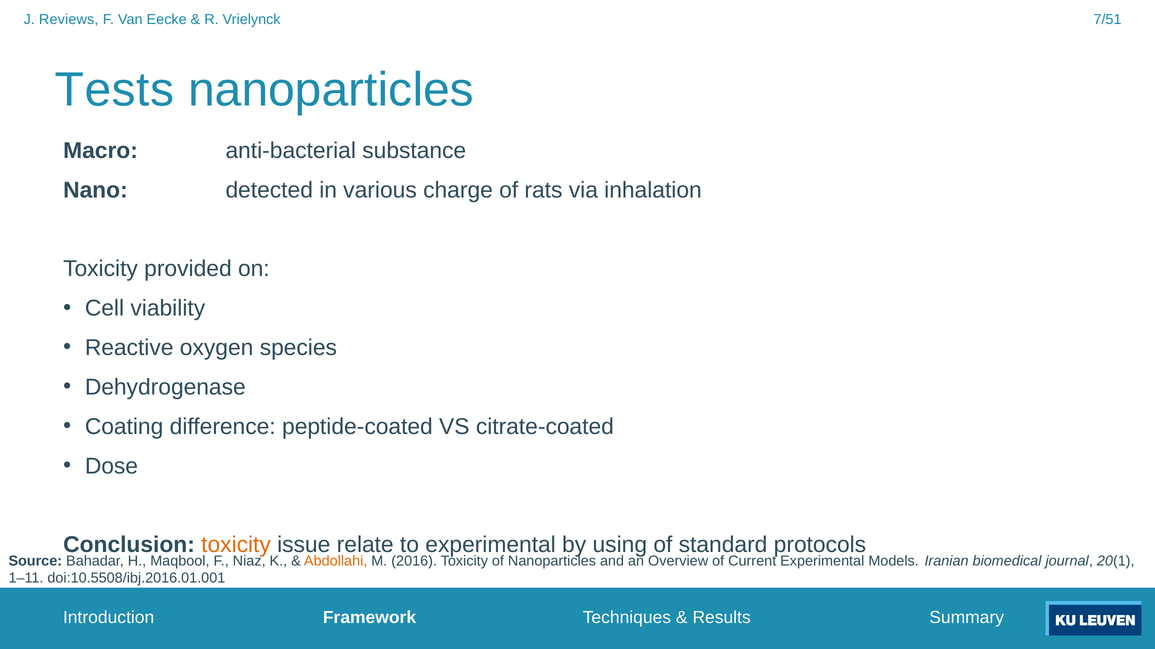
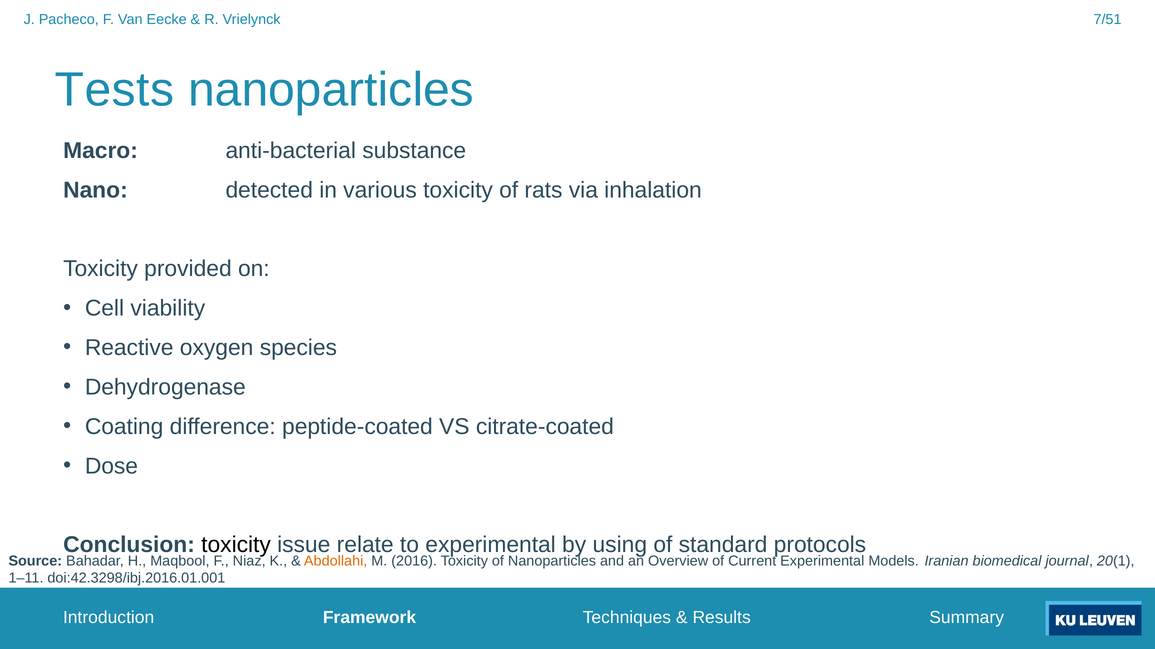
Reviews: Reviews -> Pacheco (69, 19)
various charge: charge -> toxicity (458, 190)
toxicity colour: orange -> black (236, 545)
doi:10.5508/ibj.2016.01.001: doi:10.5508/ibj.2016.01.001 -> doi:42.3298/ibj.2016.01.001 (136, 579)
